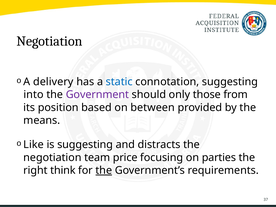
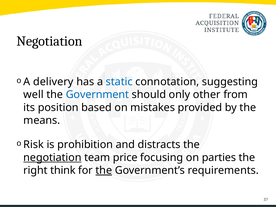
into: into -> well (34, 95)
Government colour: purple -> blue (97, 95)
those: those -> other (207, 95)
between: between -> mistakes (153, 107)
Like: Like -> Risk (34, 145)
is suggesting: suggesting -> prohibition (85, 145)
negotiation underline: none -> present (52, 157)
